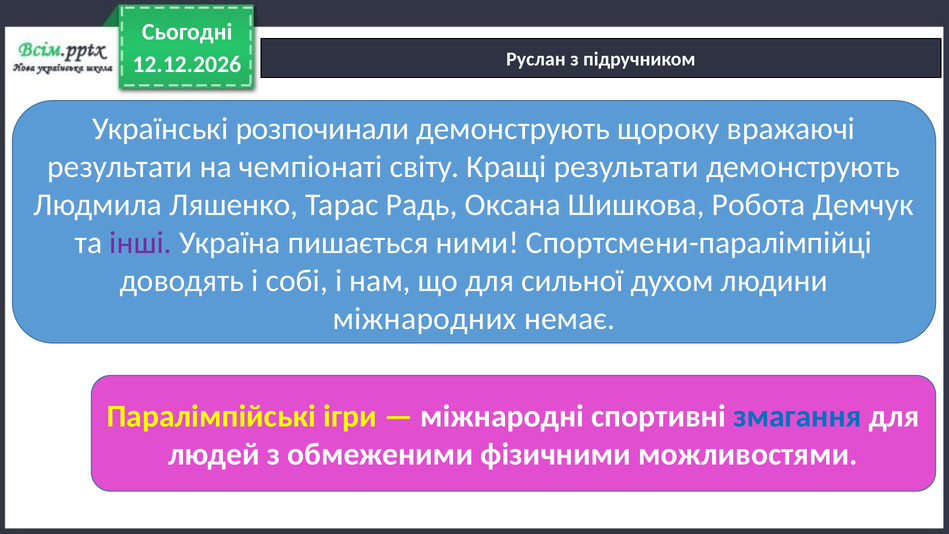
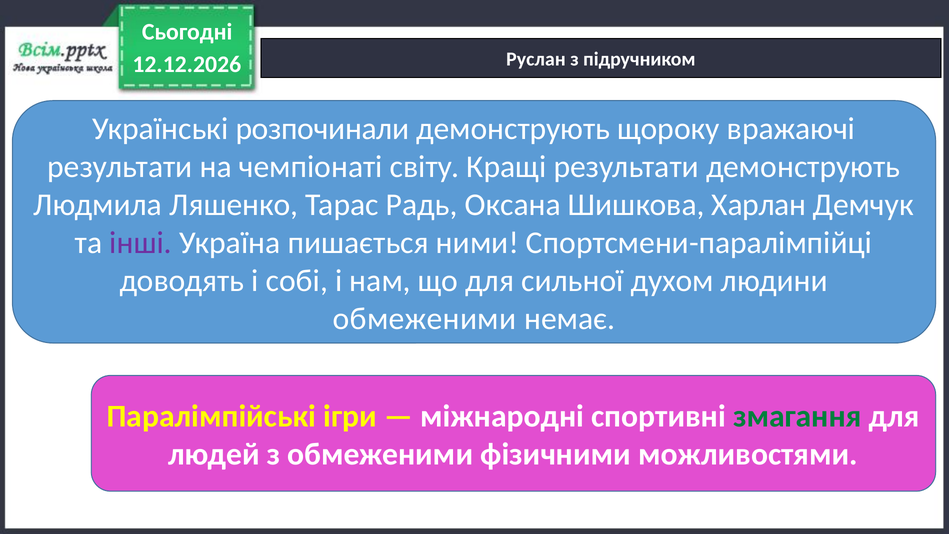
Робота: Робота -> Харлан (759, 205)
міжнародних: міжнародних -> обмеженими (425, 319)
змагання colour: blue -> green (797, 416)
